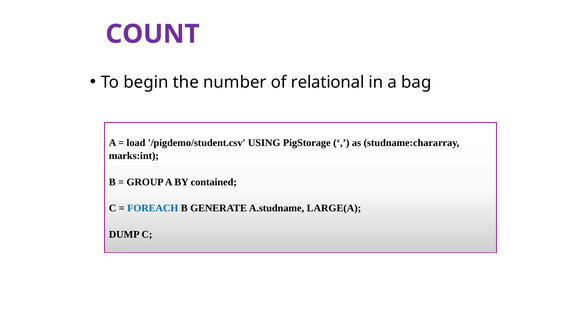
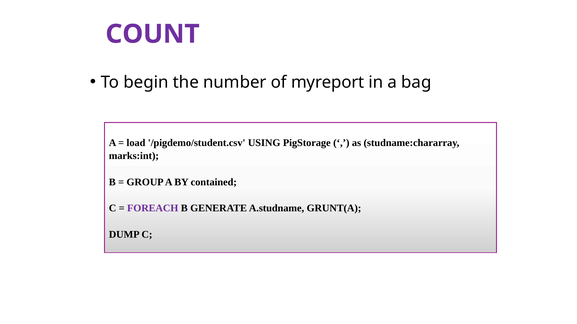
relational: relational -> myreport (328, 82)
FOREACH colour: blue -> purple (153, 209)
LARGE(A: LARGE(A -> GRUNT(A (334, 209)
